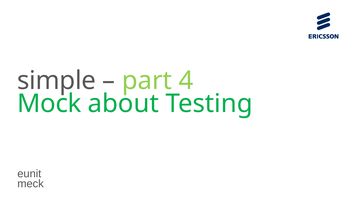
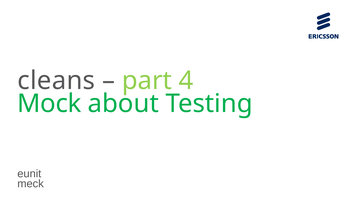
simple: simple -> cleans (56, 81)
